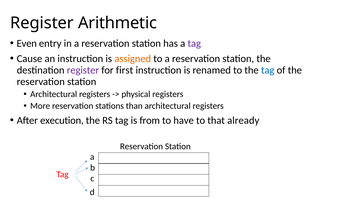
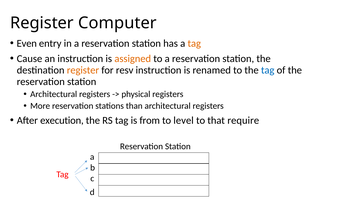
Arithmetic: Arithmetic -> Computer (117, 23)
tag colour: purple -> orange (194, 43)
register colour: purple -> orange (83, 70)
first: first -> resv (125, 70)
have: have -> level (184, 120)
already: already -> require (243, 120)
